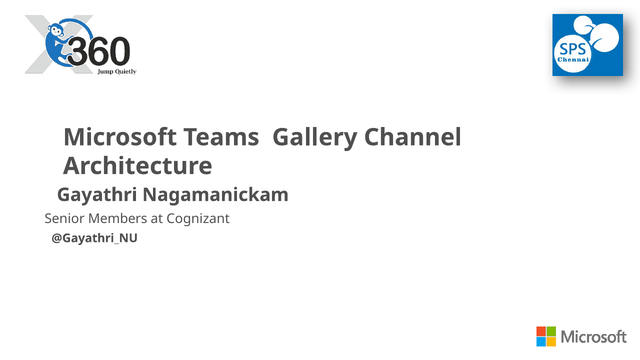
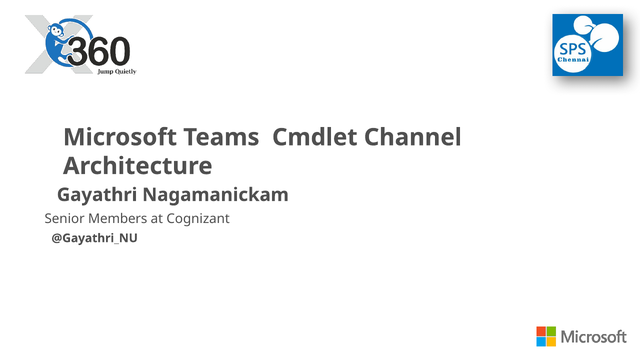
Gallery: Gallery -> Cmdlet (315, 137)
